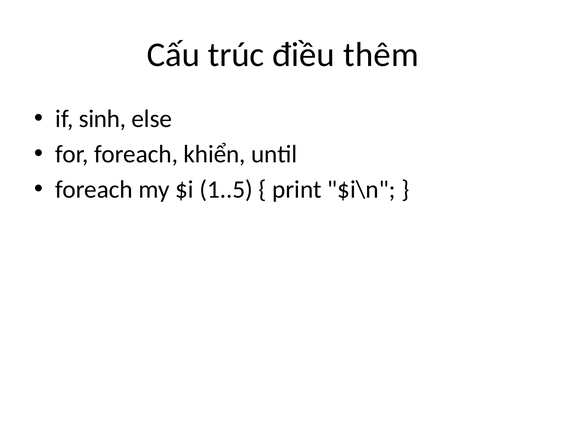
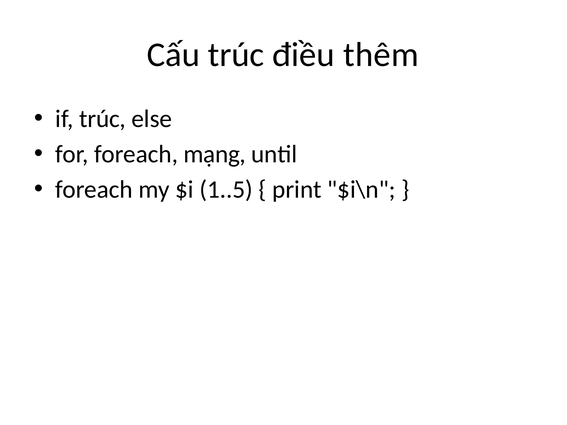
if sinh: sinh -> trúc (103, 119)
khiển: khiển -> mạng (215, 154)
